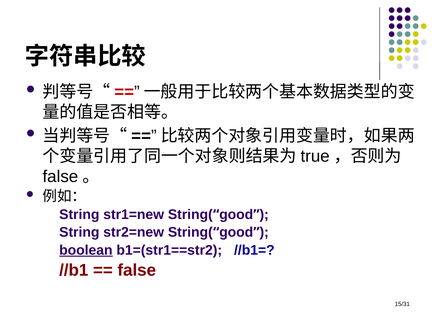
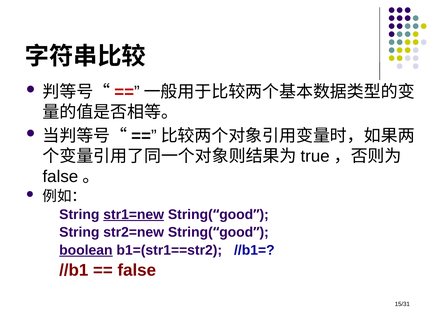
str1=new underline: none -> present (134, 215)
